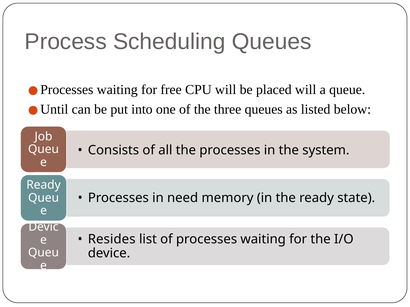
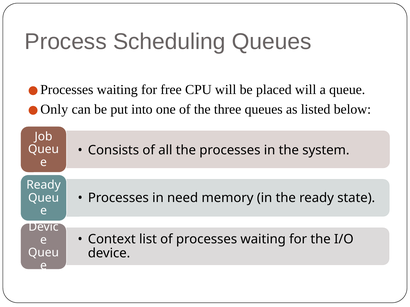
Until: Until -> Only (54, 109)
Resides: Resides -> Context (112, 240)
